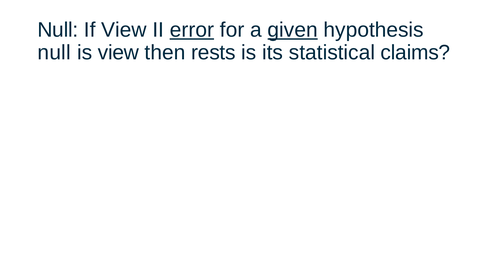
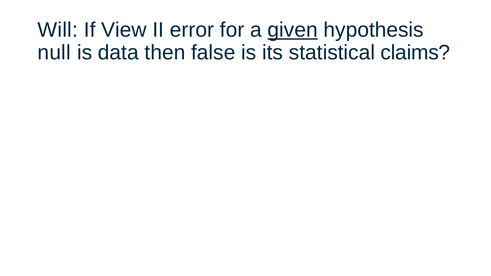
Null: Null -> Will (58, 30)
error underline: present -> none (192, 30)
is view: view -> data (118, 53)
rests: rests -> false (213, 53)
